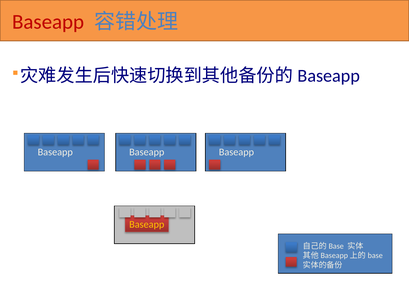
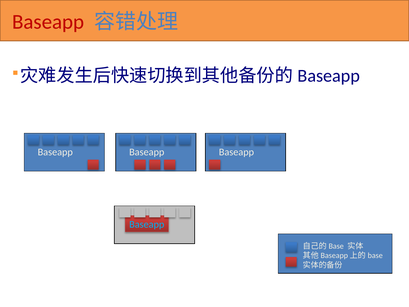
Baseapp colour: yellow -> light blue (147, 224)
